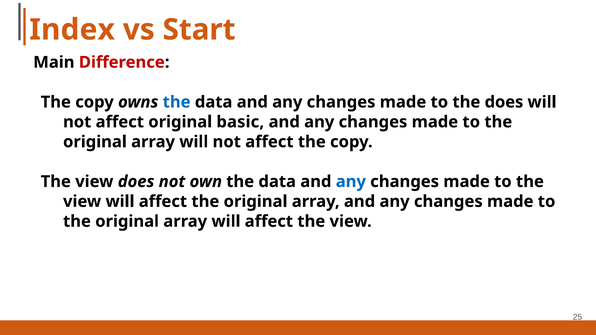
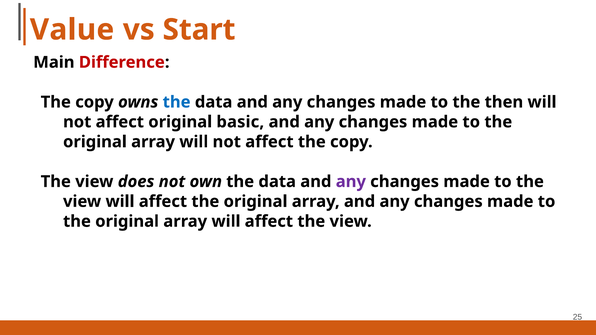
Index: Index -> Value (72, 30)
the does: does -> then (504, 102)
any colour: blue -> purple (351, 182)
